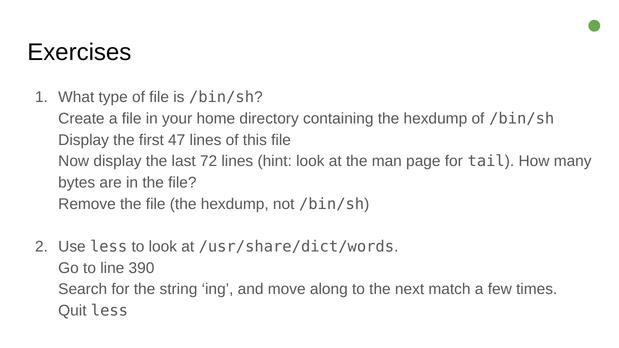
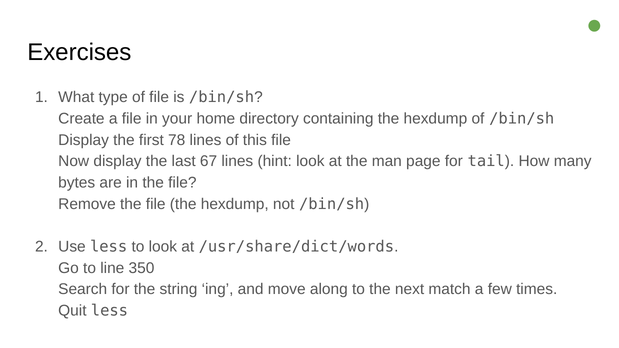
47: 47 -> 78 (177, 140)
72: 72 -> 67 (209, 161)
390: 390 -> 350 (142, 268)
